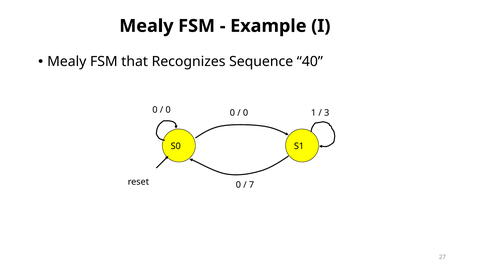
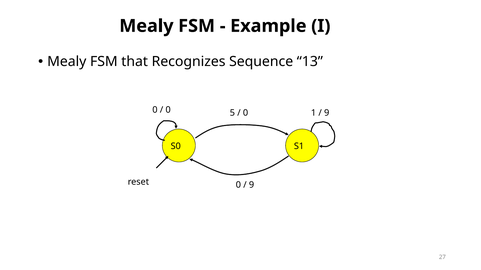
40: 40 -> 13 (310, 62)
0 0: 0 -> 5 (232, 113)
3: 3 -> 9 (327, 113)
7: 7 -> 9 (252, 185)
